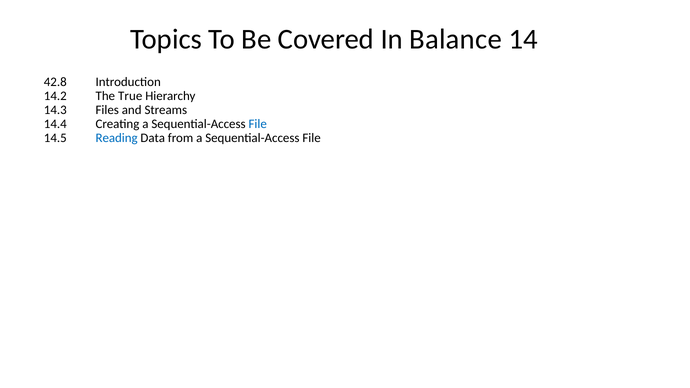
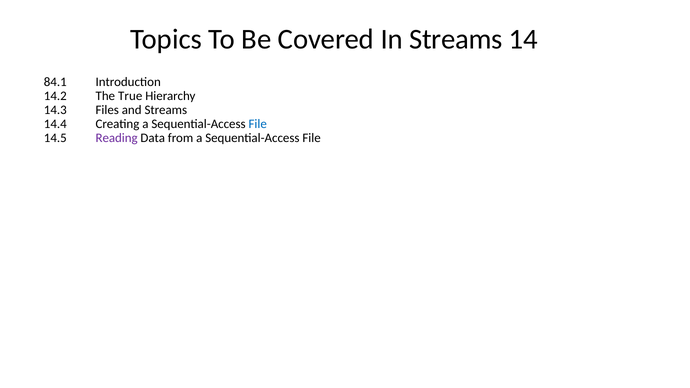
In Balance: Balance -> Streams (456, 39)
42.8: 42.8 -> 84.1 (55, 82)
Reading colour: blue -> purple (117, 138)
